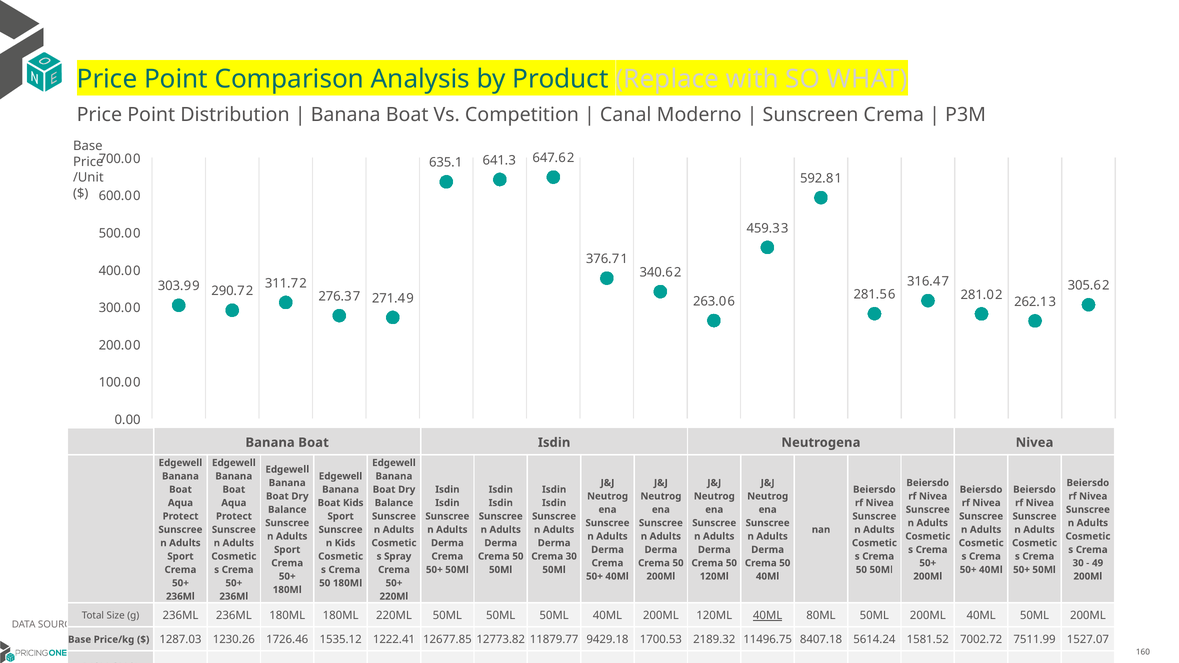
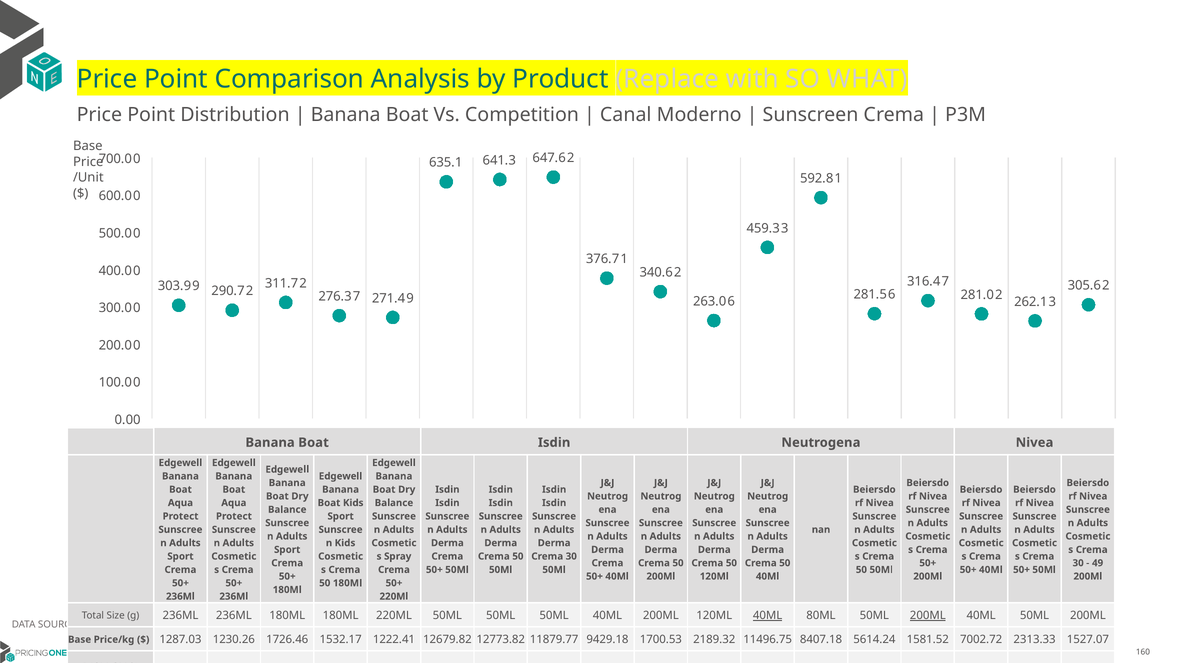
200ML underline: none -> present (928, 616)
1535.12: 1535.12 -> 1532.17 (341, 640)
12677.85: 12677.85 -> 12679.82 (447, 640)
7511.99: 7511.99 -> 2313.33 (1035, 640)
